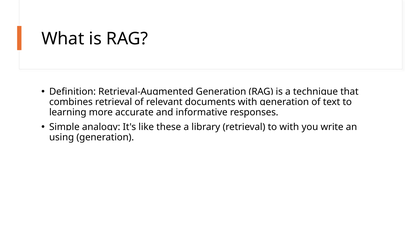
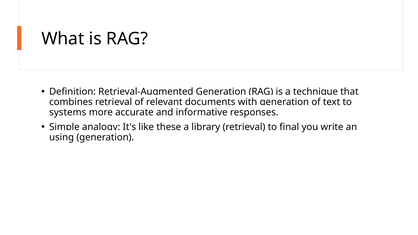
learning: learning -> systems (68, 112)
to with: with -> final (289, 127)
